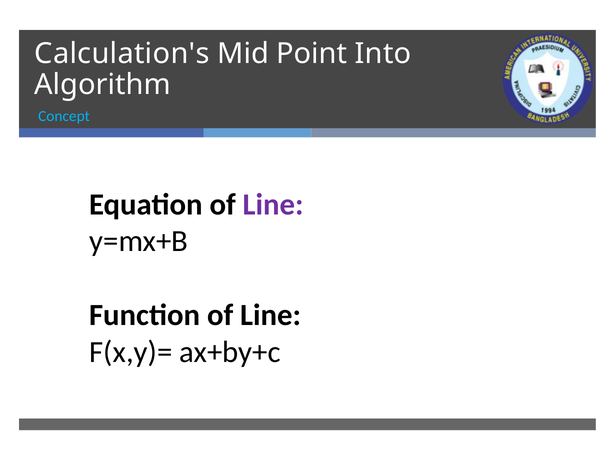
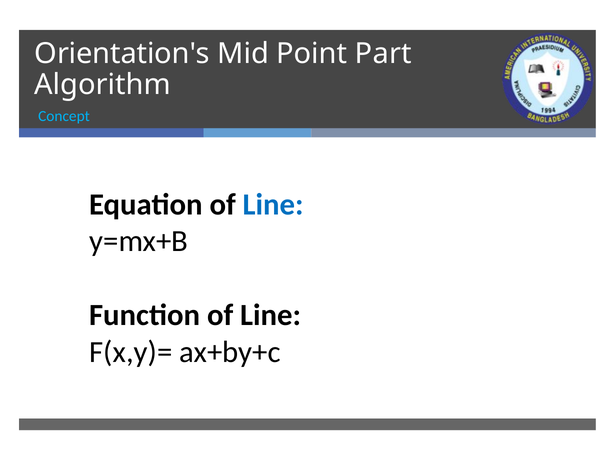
Calculation's: Calculation's -> Orientation's (122, 53)
Into: Into -> Part (383, 53)
Line colour: purple -> blue (273, 205)
